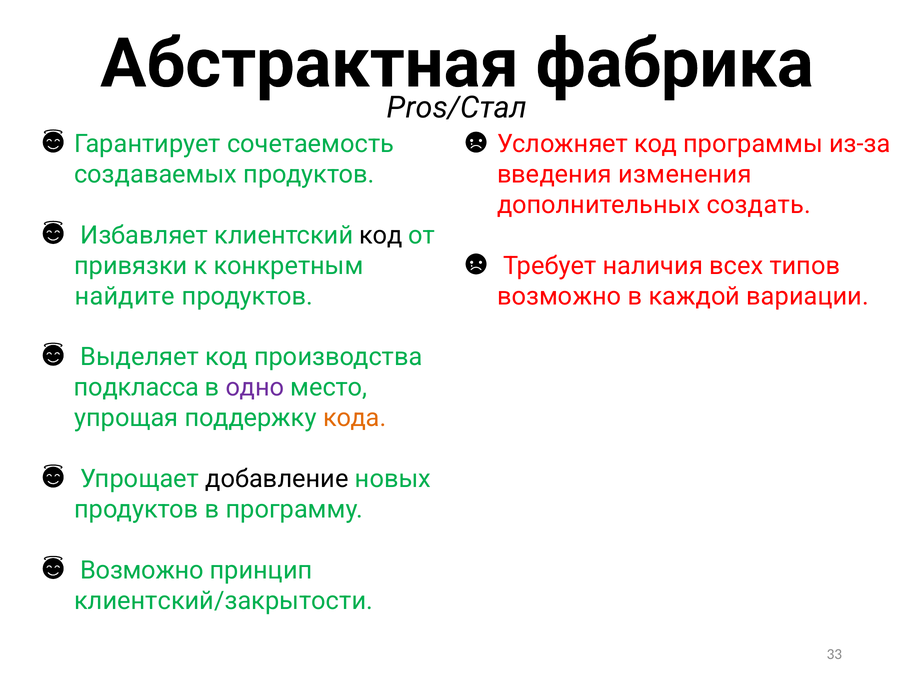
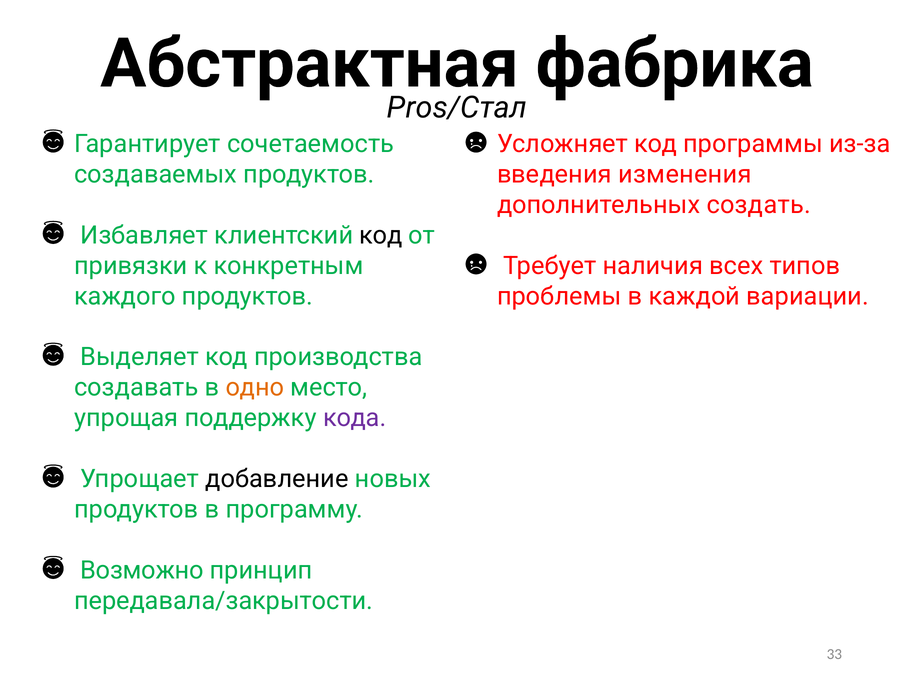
найдите: найдите -> каждого (125, 296)
возможно: возможно -> проблемы (559, 296)
подкласса: подкласса -> создавать (136, 388)
одно colour: purple -> orange (255, 388)
кода colour: orange -> purple (355, 418)
клиентский/закрытости: клиентский/закрытости -> передавала/закрытости (224, 601)
